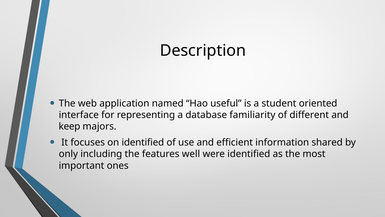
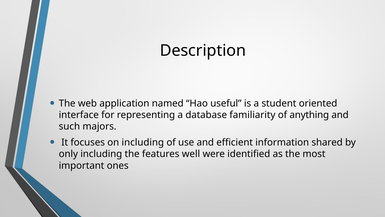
different: different -> anything (309, 115)
keep: keep -> such (69, 126)
on identified: identified -> including (143, 142)
